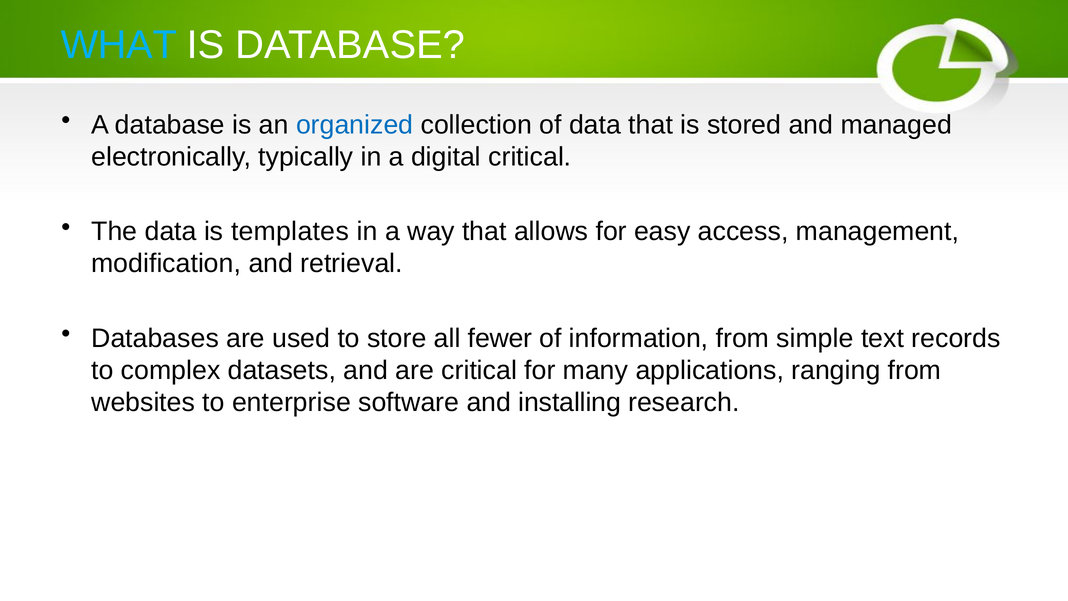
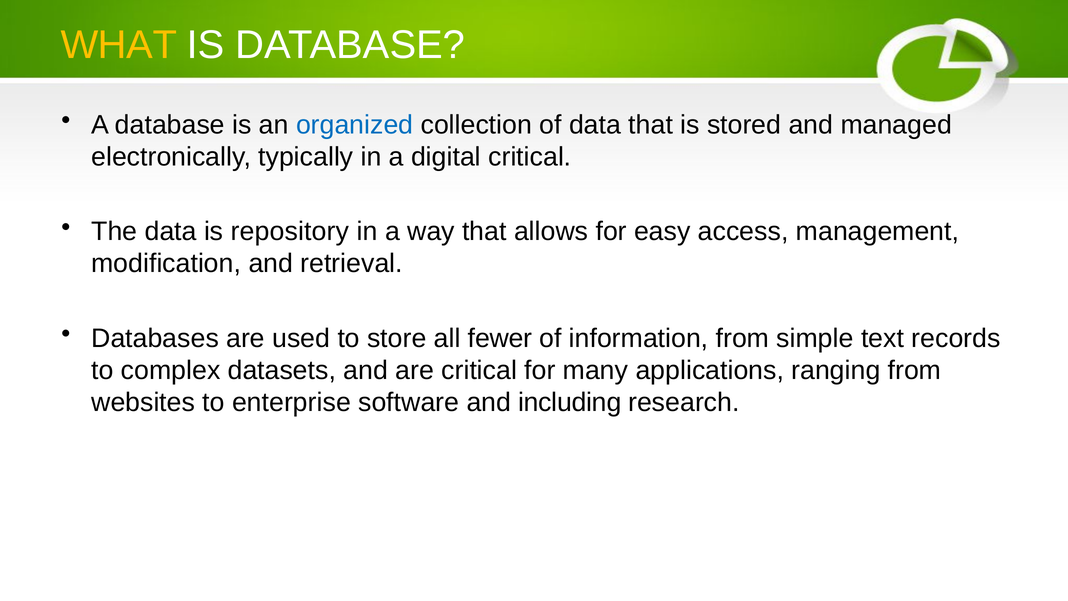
WHAT colour: light blue -> yellow (119, 45)
templates: templates -> repository (290, 232)
installing: installing -> including (570, 402)
